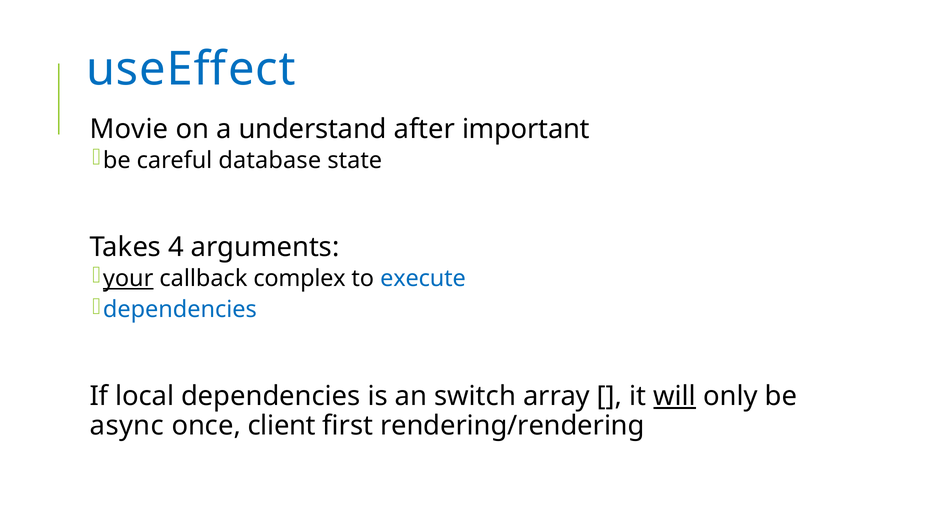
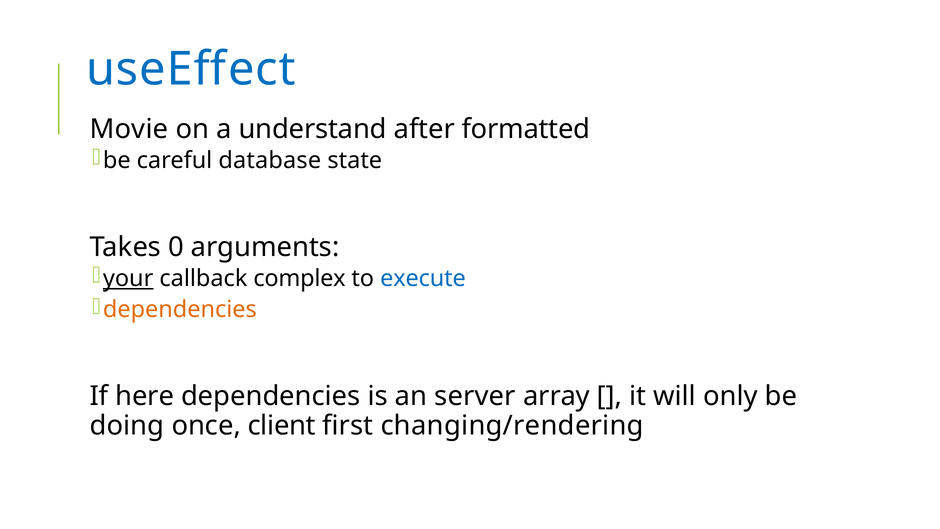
important: important -> formatted (526, 129)
4: 4 -> 0 (176, 247)
dependencies colour: blue -> orange (180, 310)
local: local -> here (145, 396)
switch: switch -> server (475, 396)
will underline: present -> none (675, 396)
async: async -> doing (127, 426)
rendering/rendering: rendering/rendering -> changing/rendering (512, 426)
